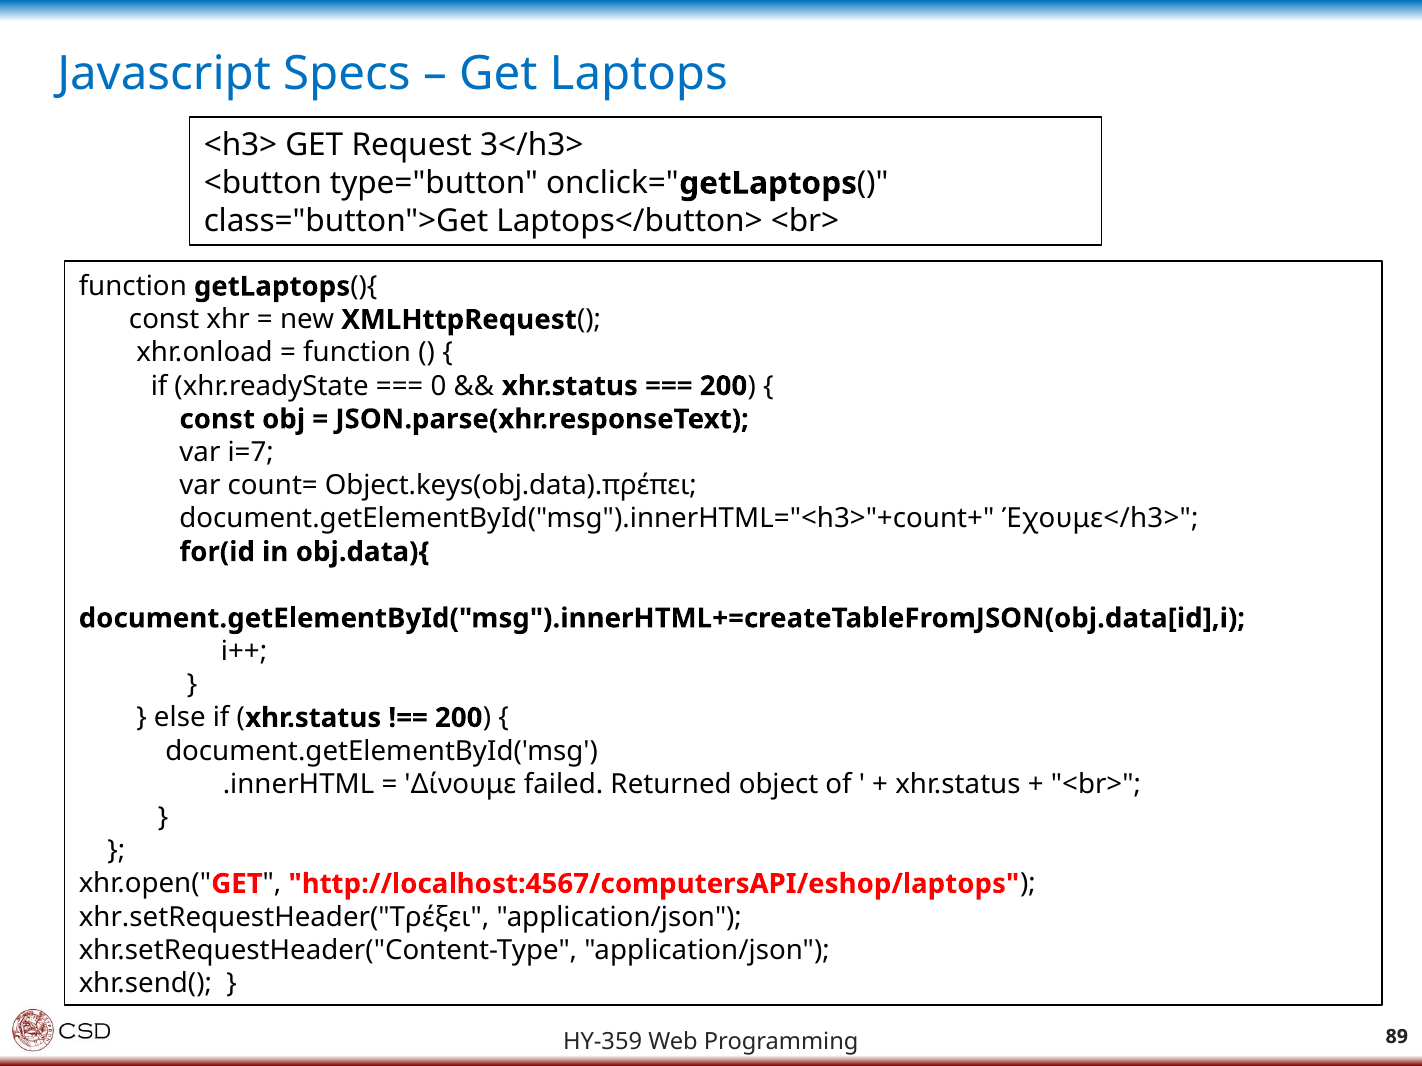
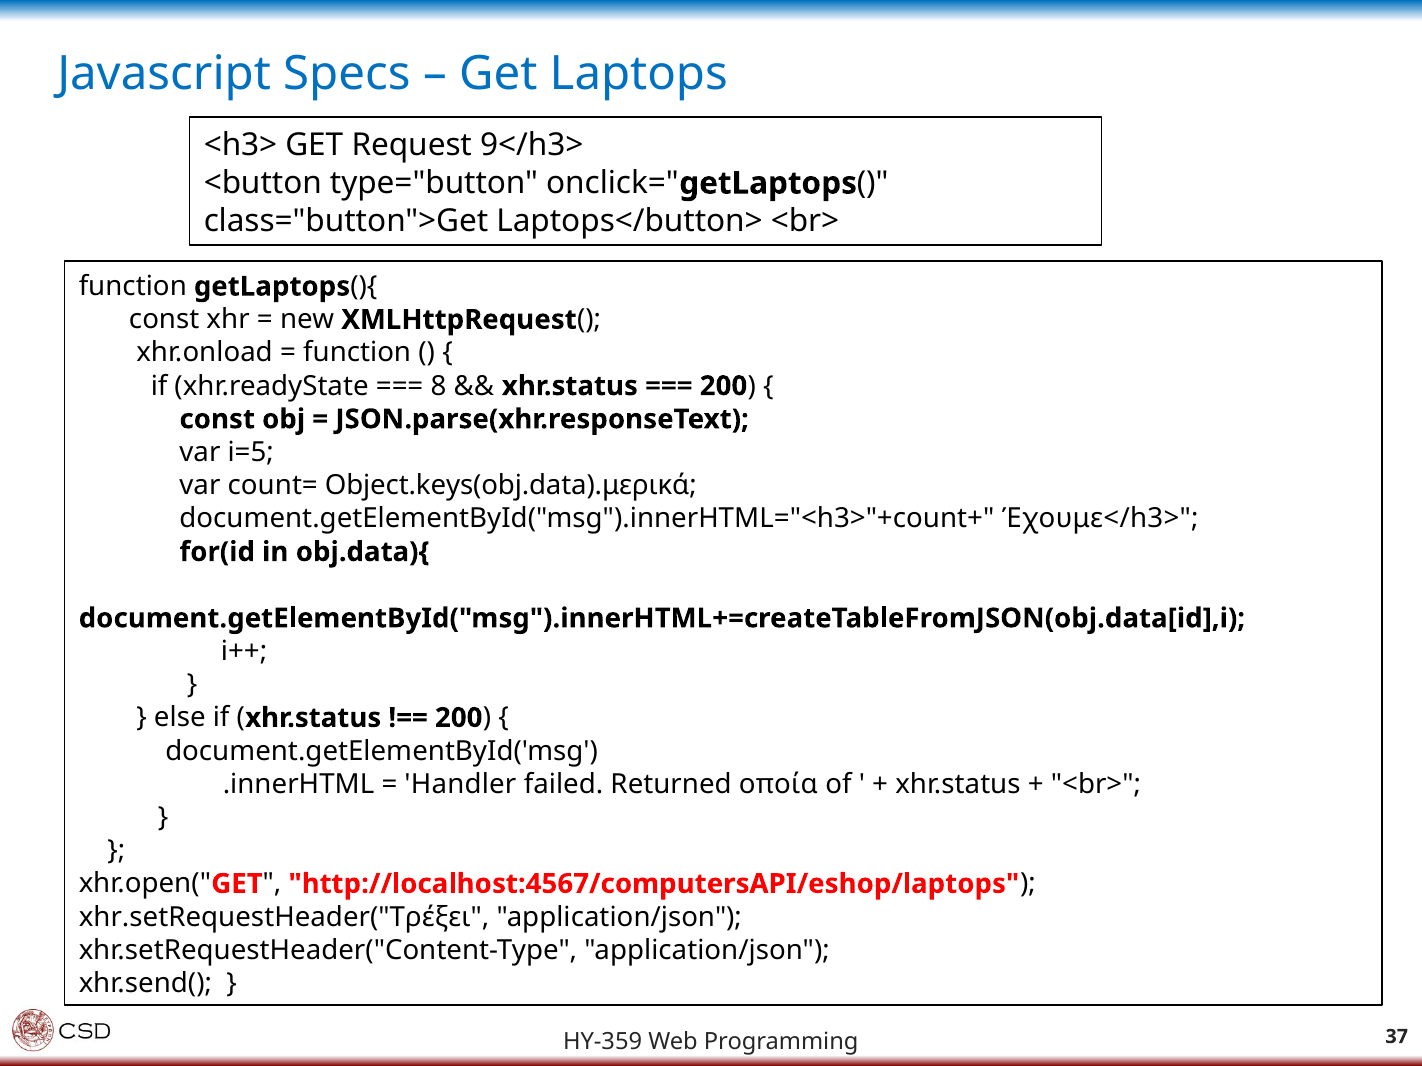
3</h3>: 3</h3> -> 9</h3> (532, 145)
0: 0 -> 8 (439, 386)
i=7: i=7 -> i=5 (251, 453)
Object.keys(obj.data).πρέπει: Object.keys(obj.data).πρέπει -> Object.keys(obj.data).μερικά (511, 486)
Δίνουμε: Δίνουμε -> Handler (460, 785)
object: object -> οποία (778, 785)
89: 89 -> 37 (1397, 1037)
